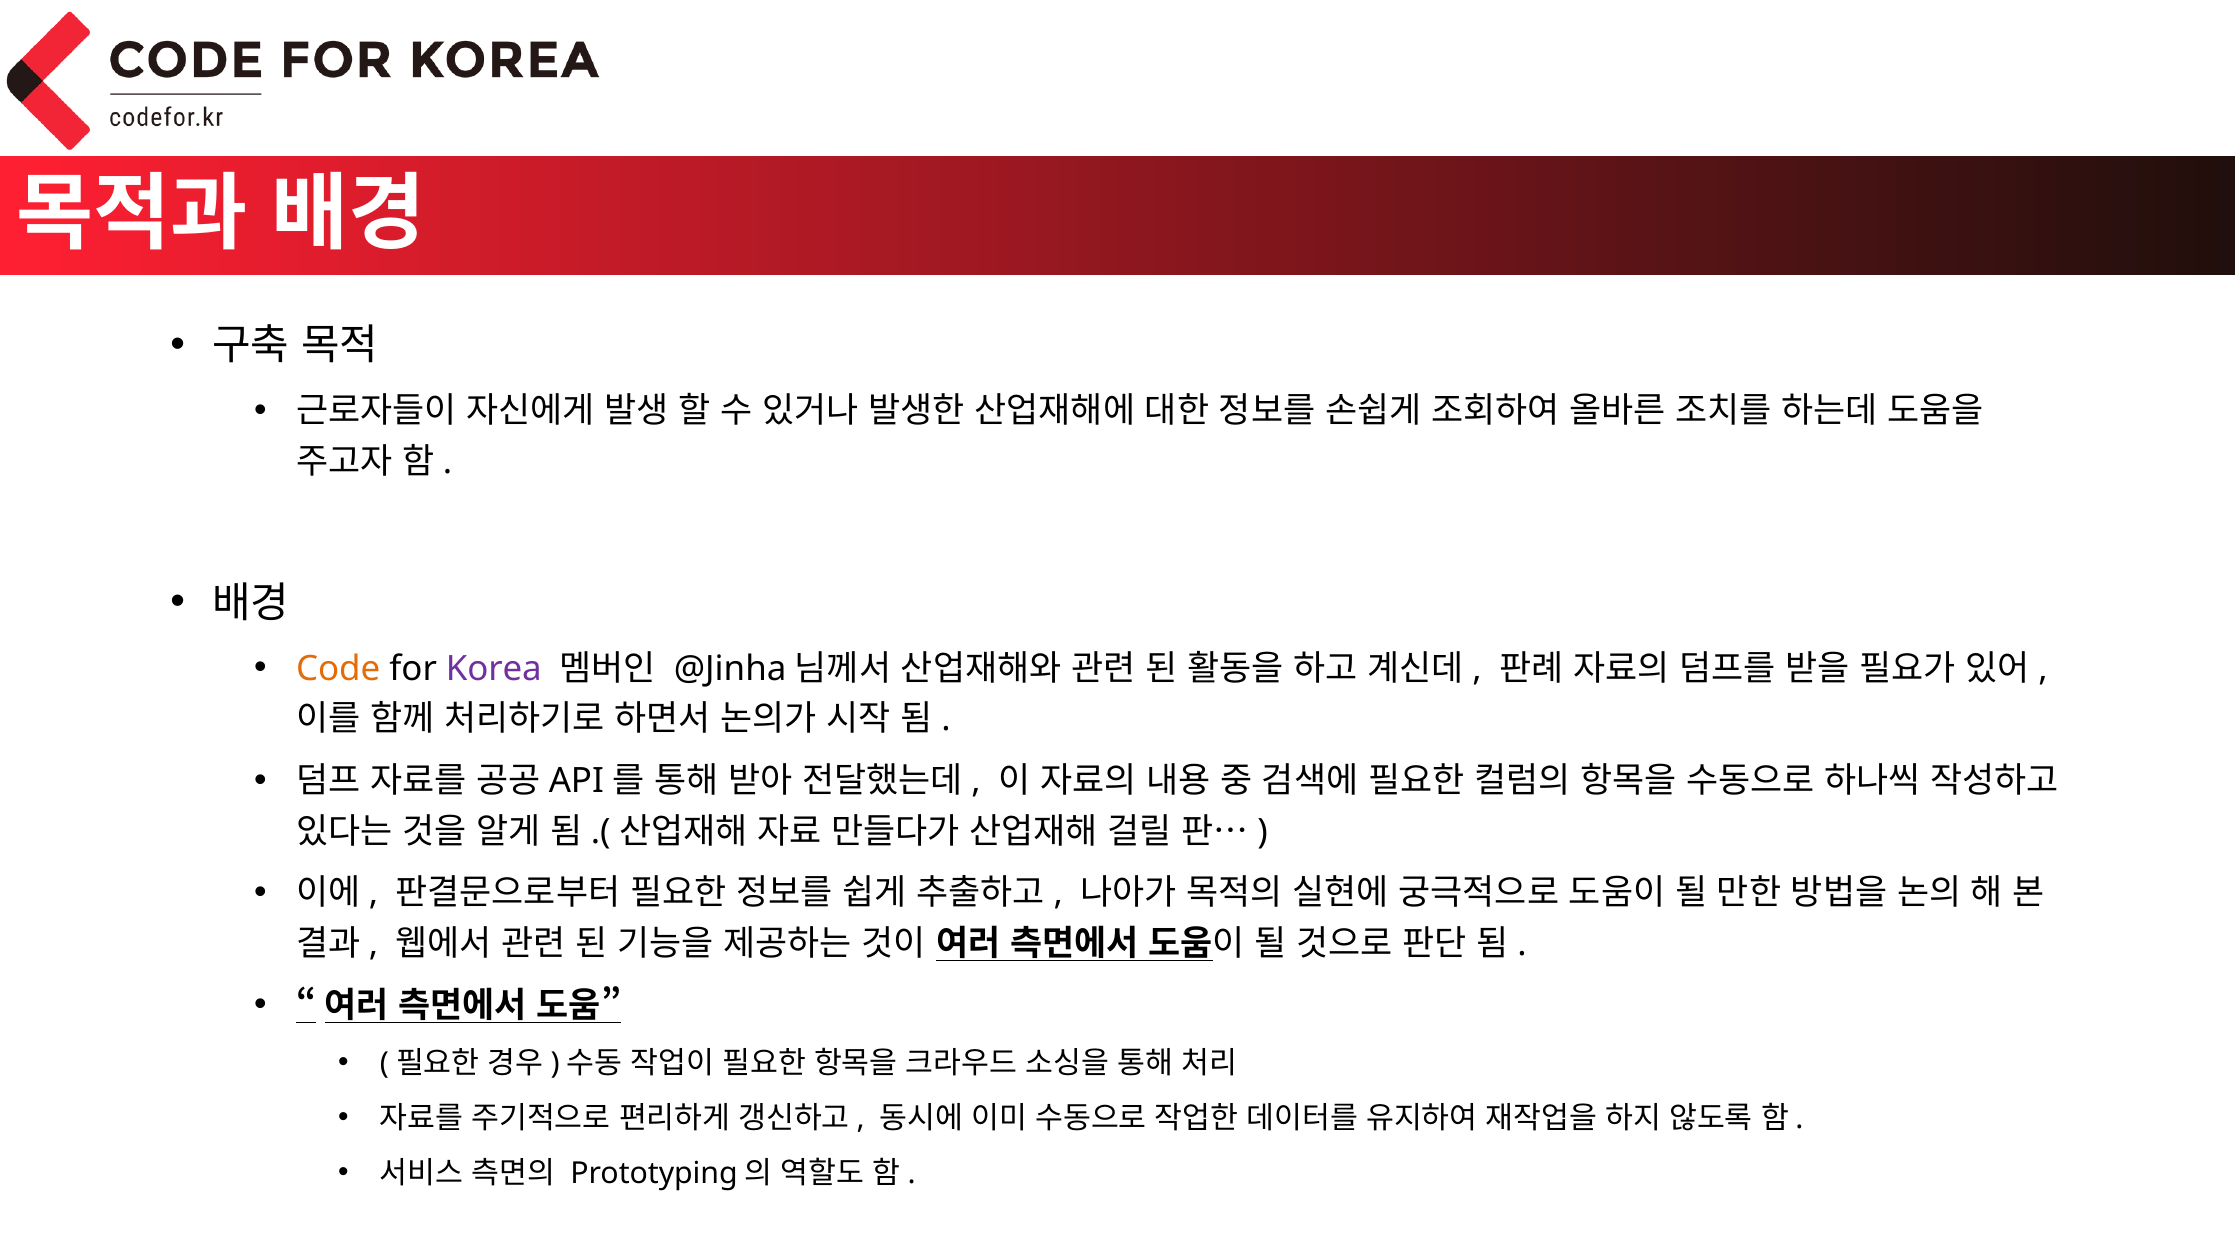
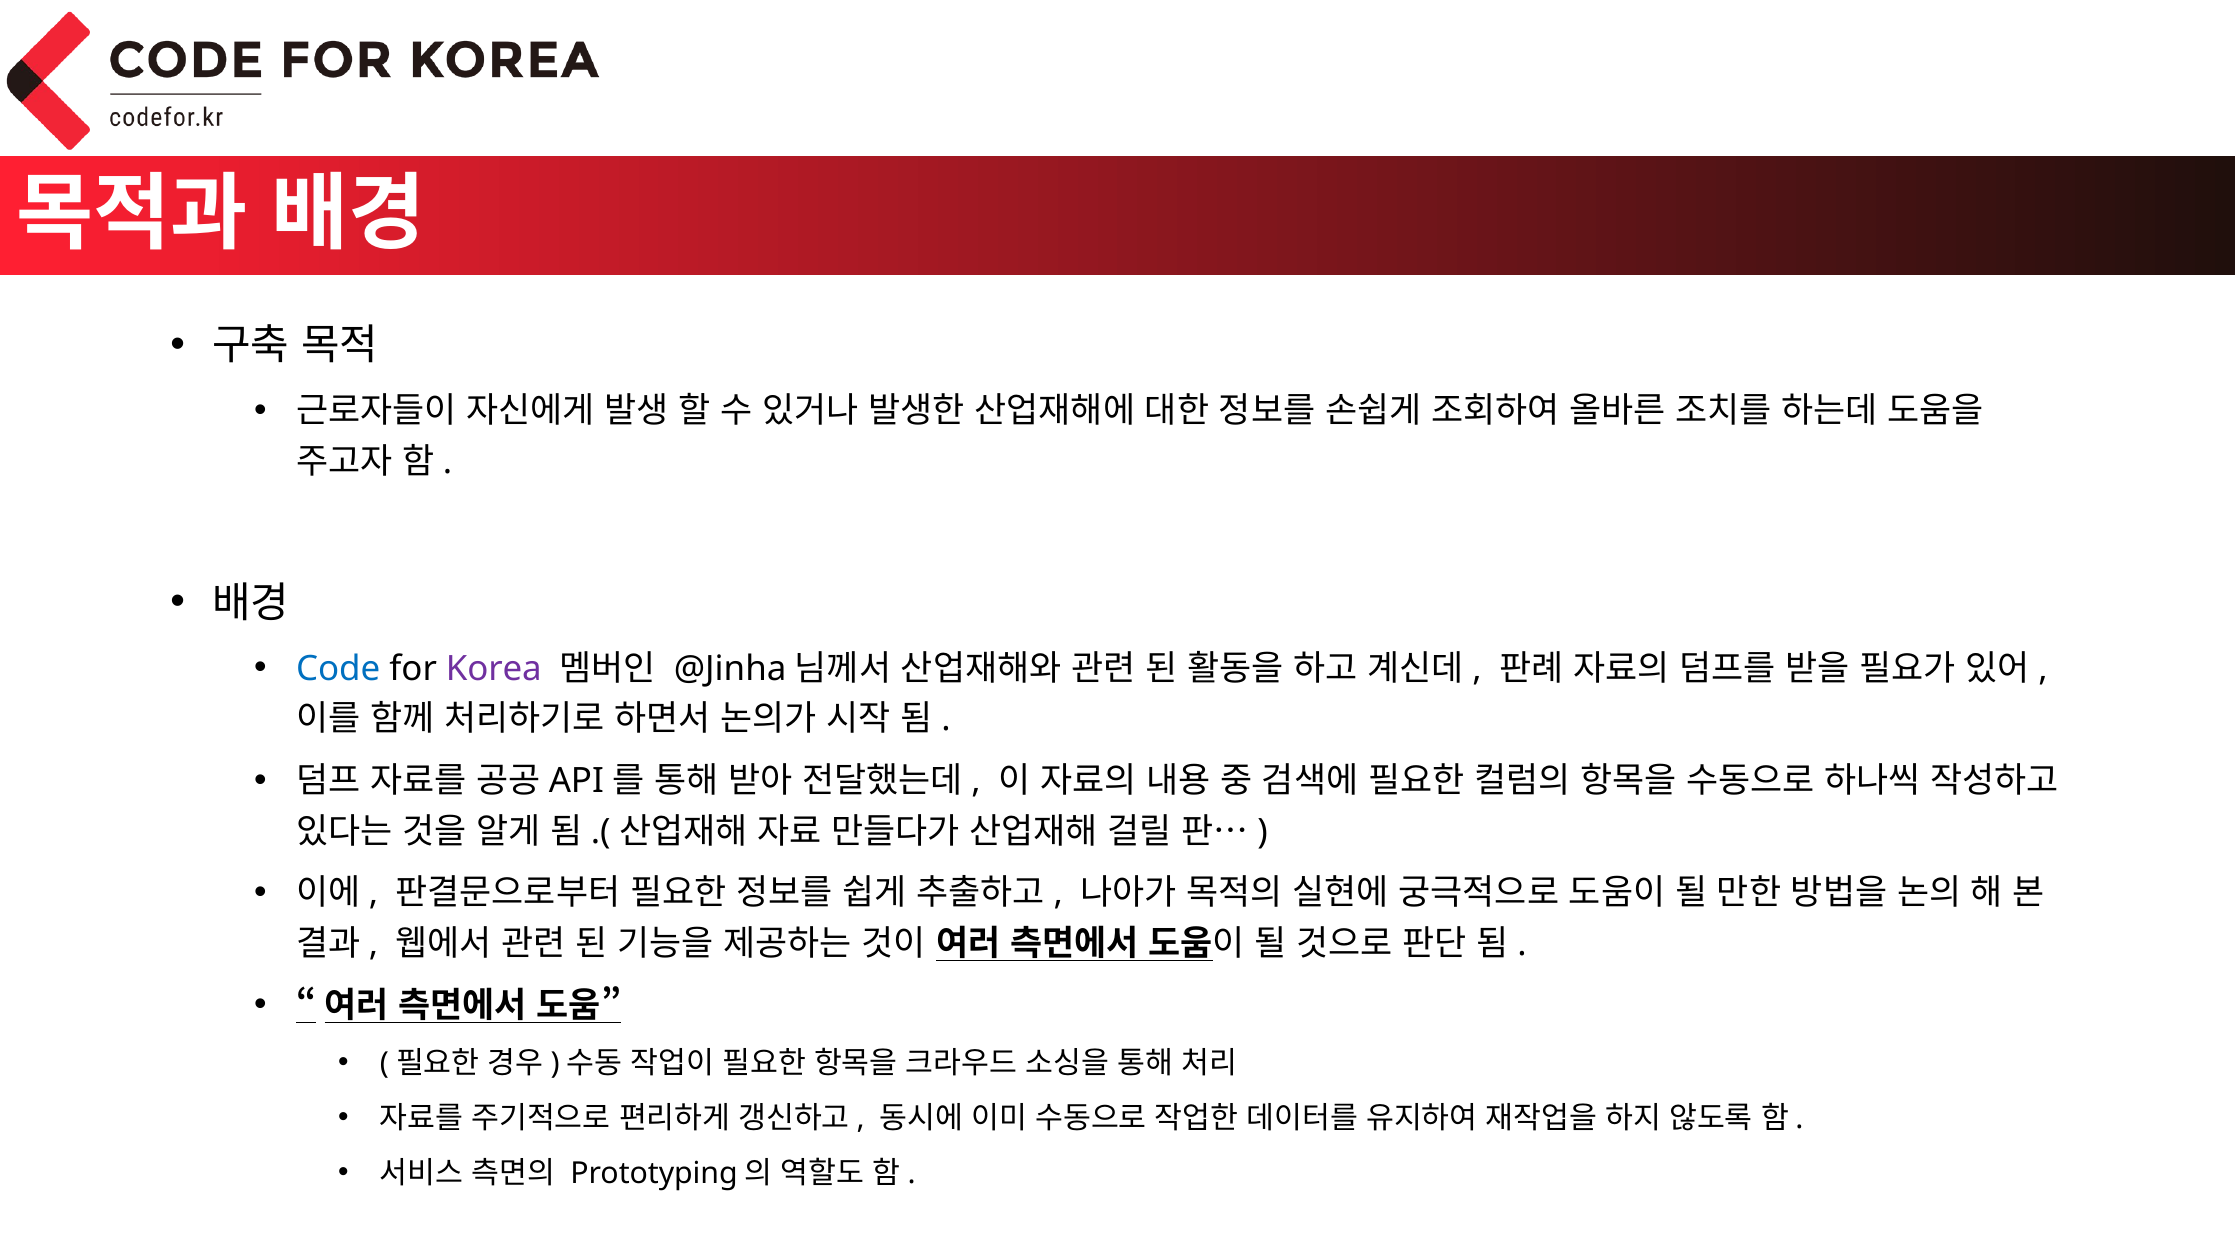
Code colour: orange -> blue (338, 669)
